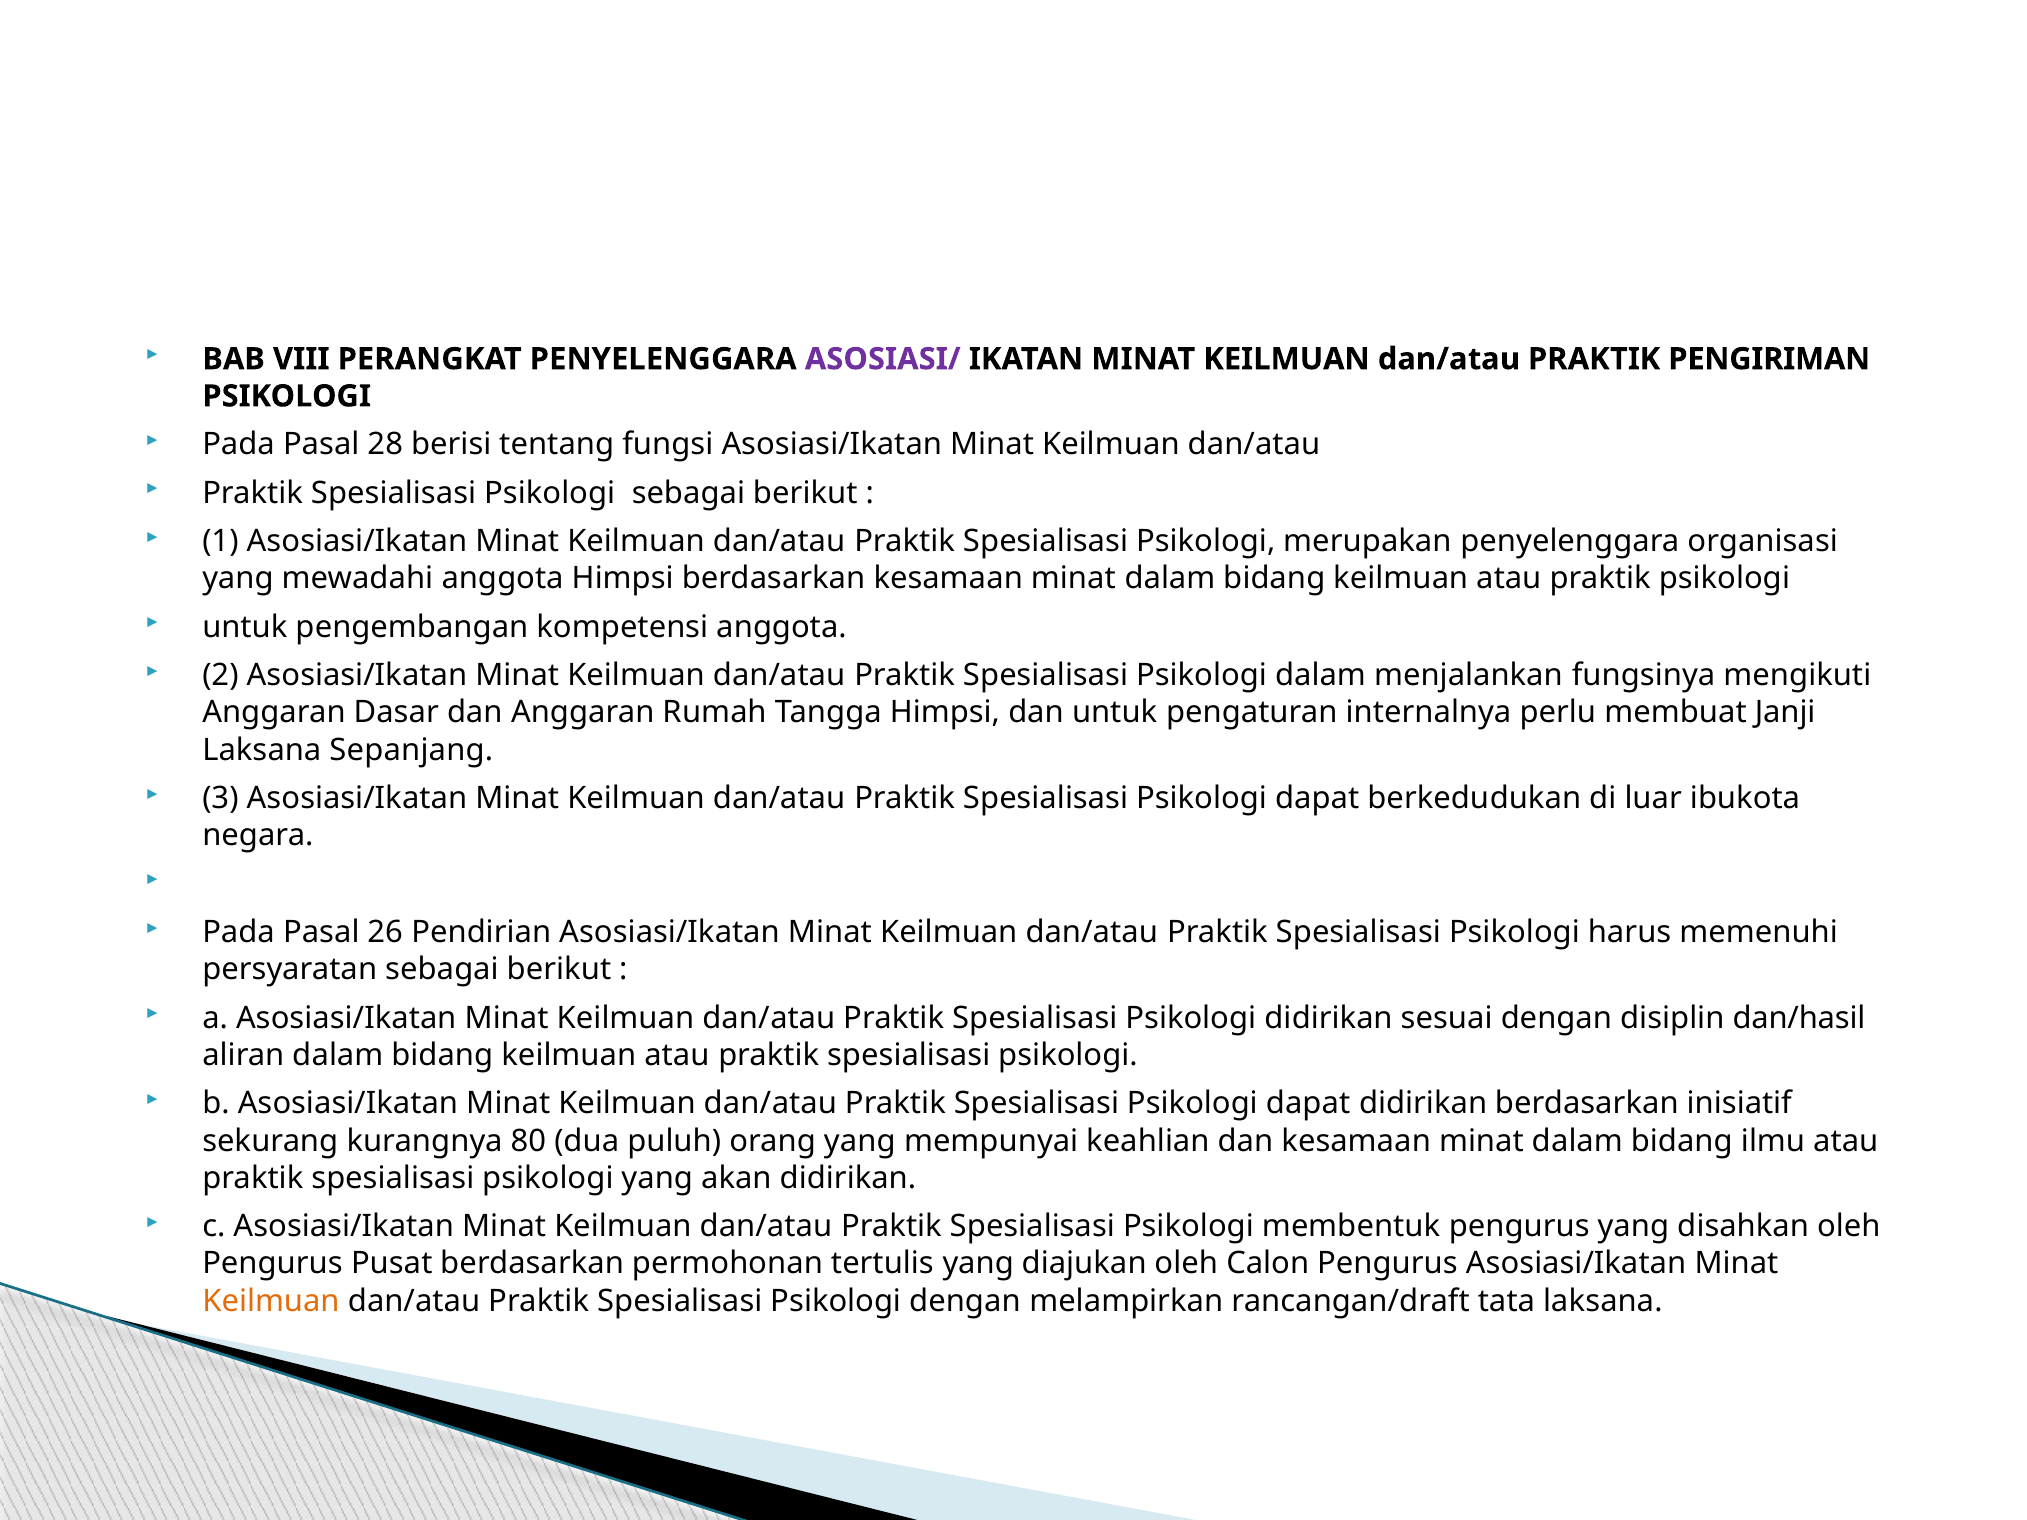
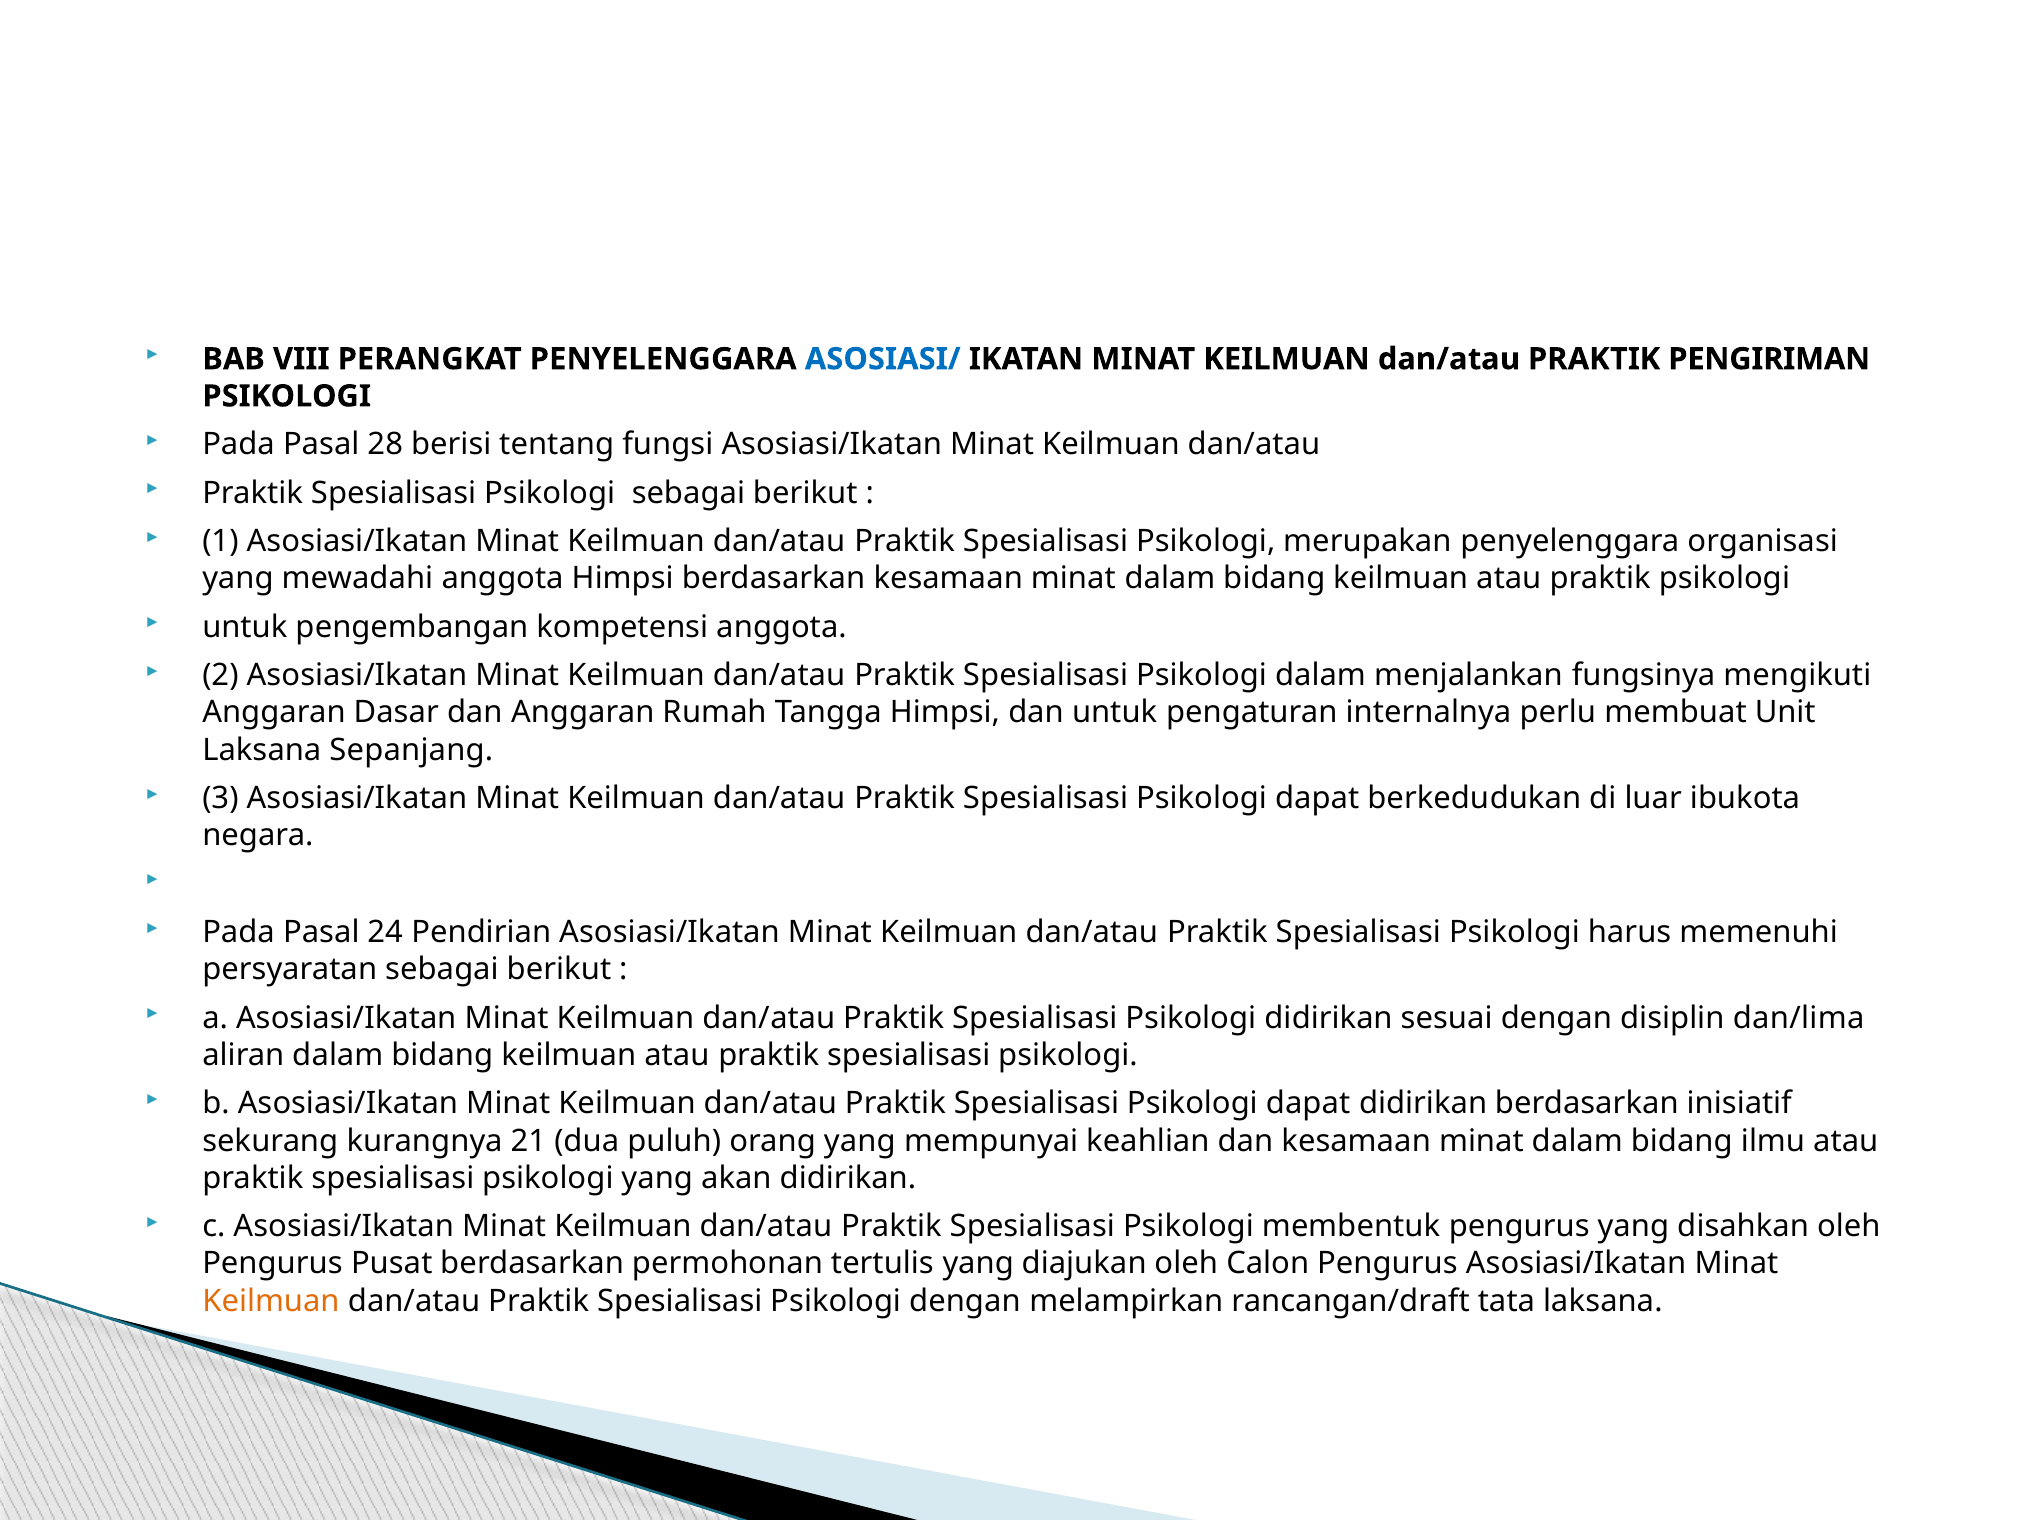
ASOSIASI/ colour: purple -> blue (883, 359)
Janji: Janji -> Unit (1785, 713)
26: 26 -> 24 (385, 933)
dan/hasil: dan/hasil -> dan/lima (1799, 1018)
80: 80 -> 21 (528, 1141)
